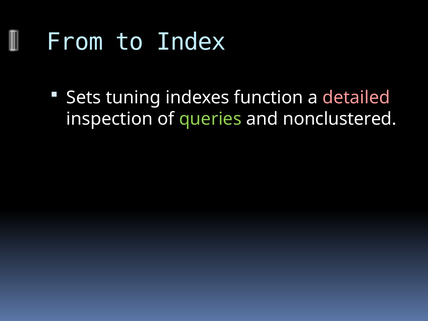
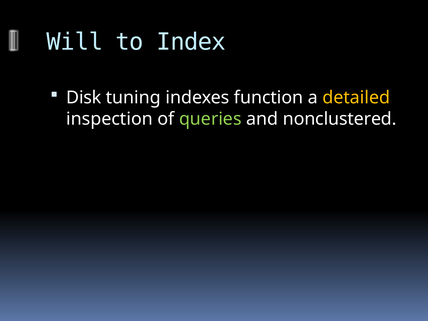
From: From -> Will (75, 42)
Sets: Sets -> Disk (84, 98)
detailed colour: pink -> yellow (356, 98)
